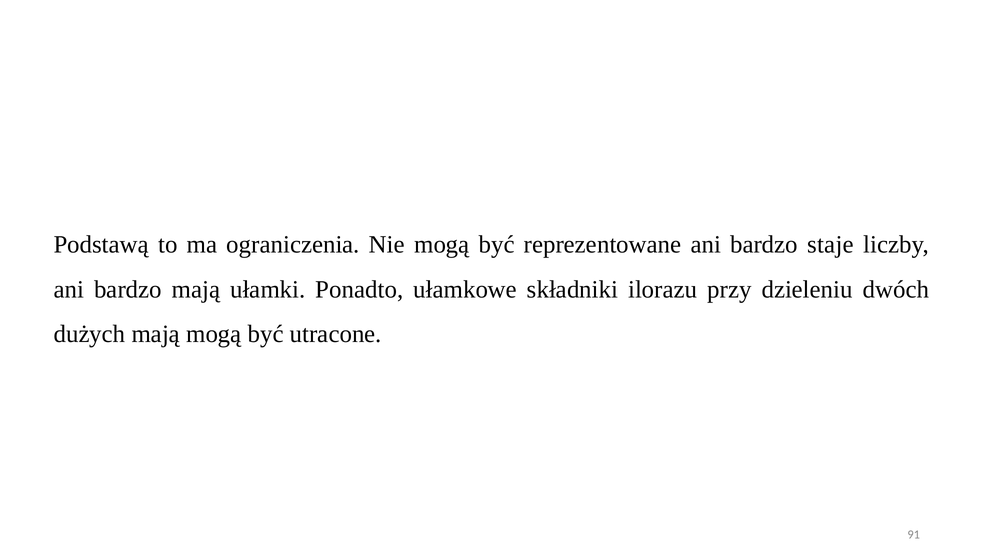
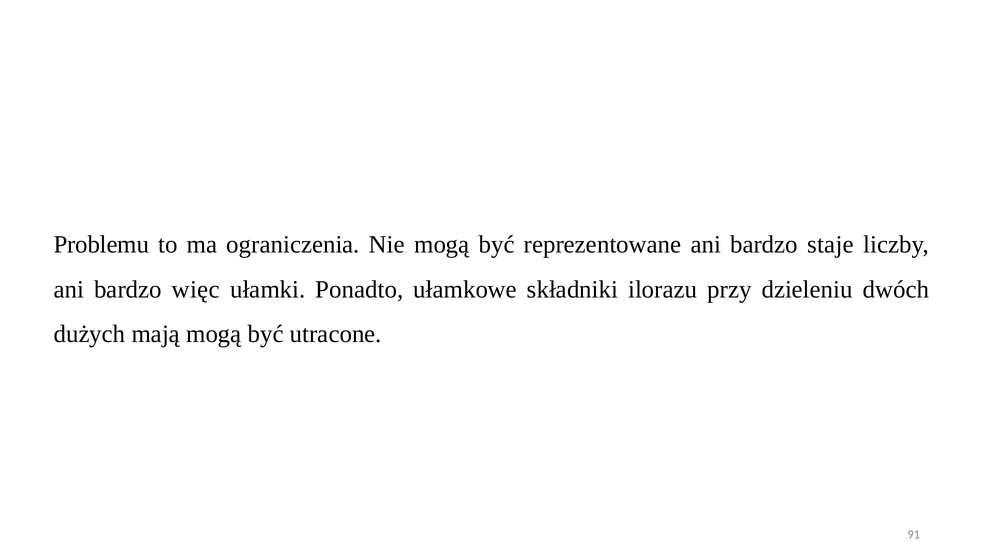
Podstawą: Podstawą -> Problemu (101, 245)
bardzo mają: mają -> więc (196, 289)
